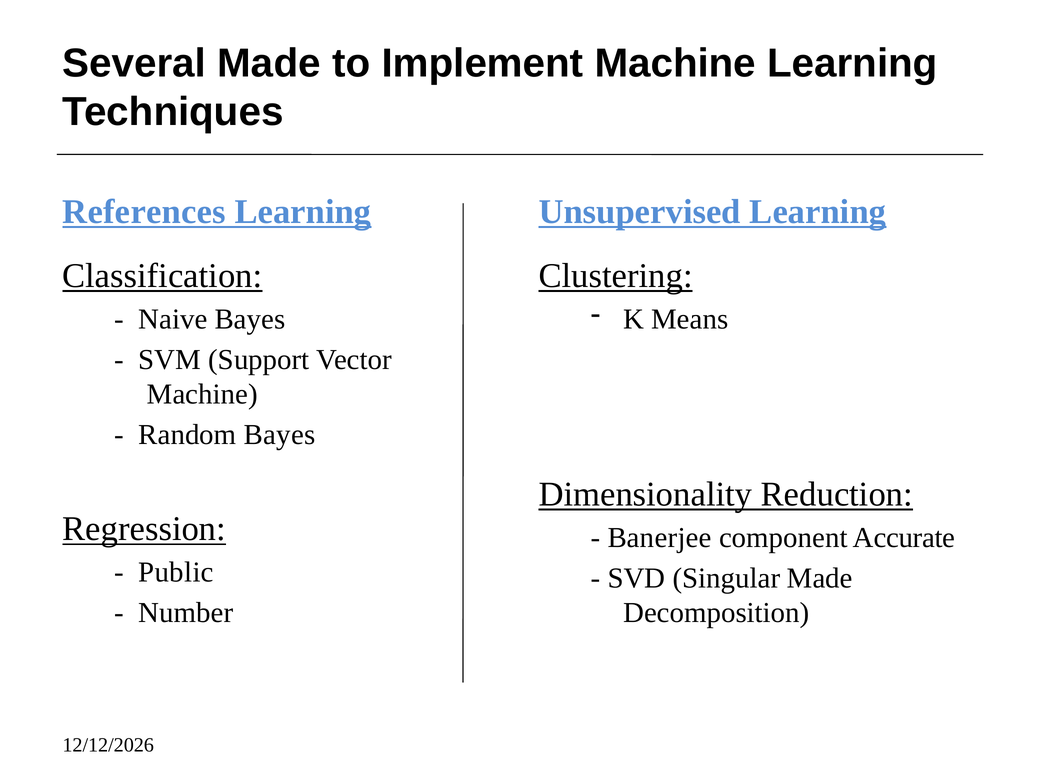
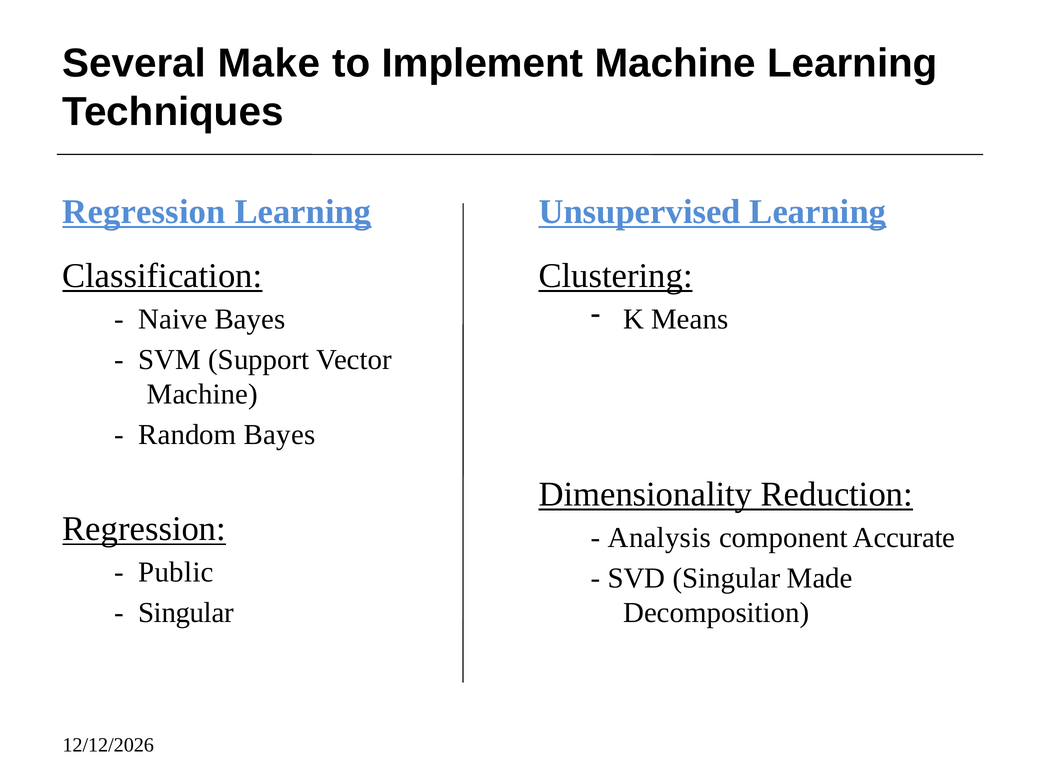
Several Made: Made -> Make (269, 64)
References: References -> Regression (144, 212)
Banerjee: Banerjee -> Analysis (659, 538)
Number: Number -> Singular (186, 613)
